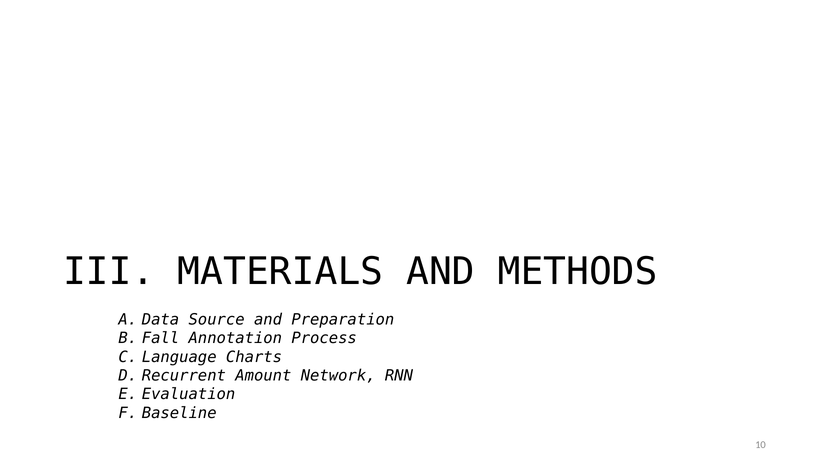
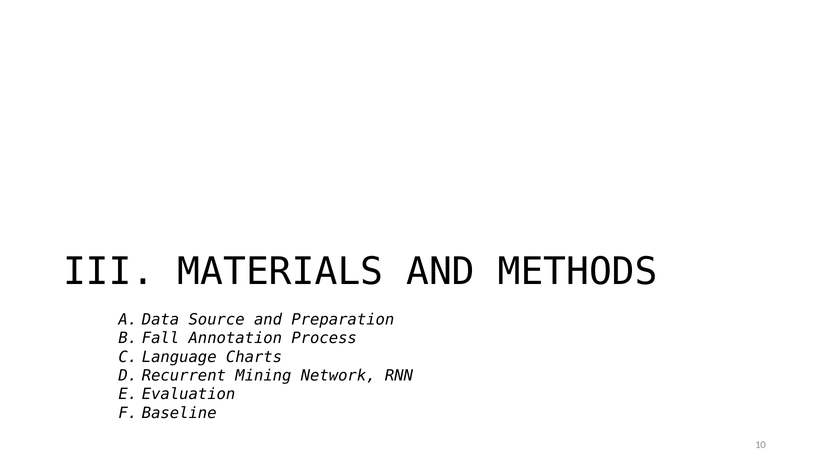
Amount: Amount -> Mining (263, 376)
